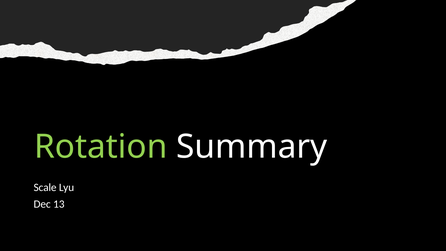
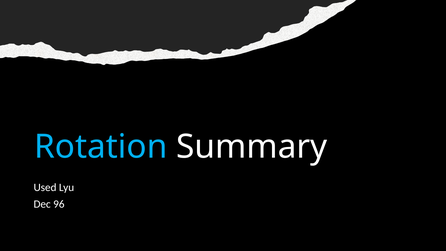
Rotation colour: light green -> light blue (101, 147)
Scale: Scale -> Used (45, 187)
13: 13 -> 96 (59, 204)
